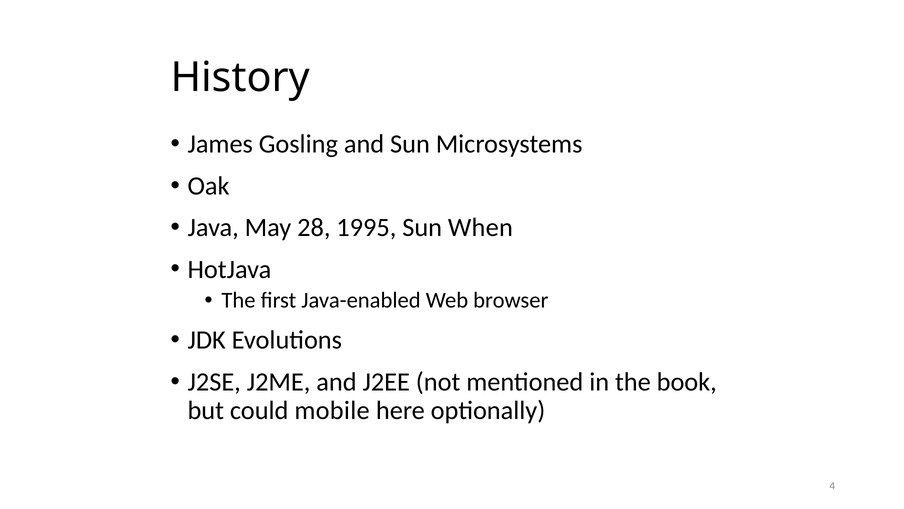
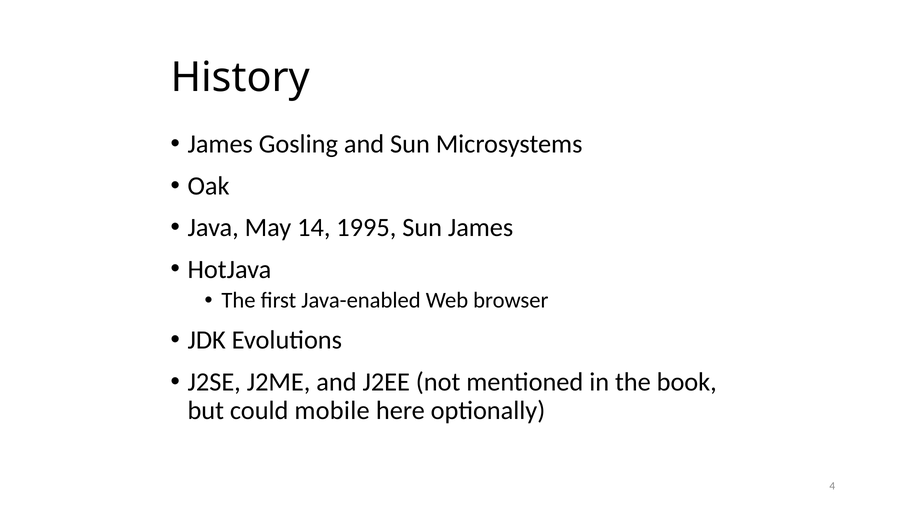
28: 28 -> 14 (314, 227)
Sun When: When -> James (481, 227)
